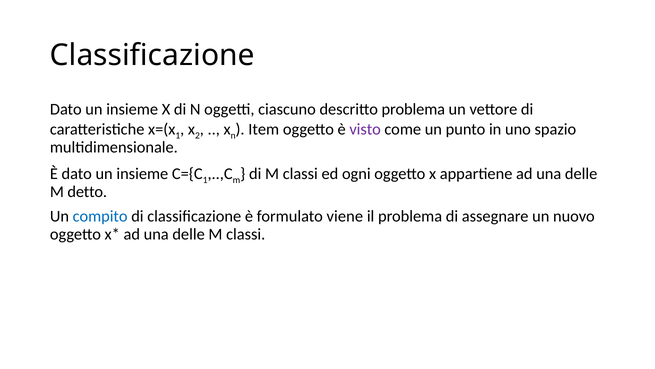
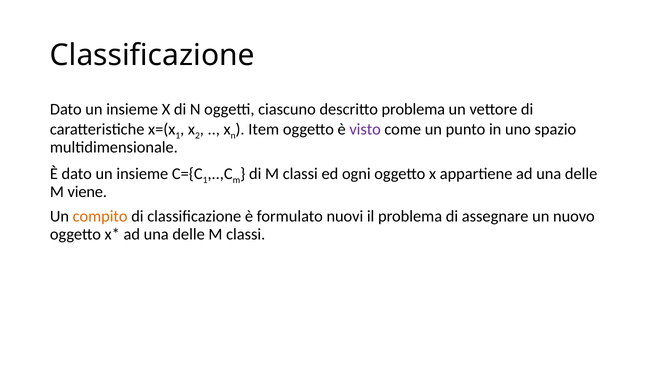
detto: detto -> viene (87, 192)
compito colour: blue -> orange (100, 216)
viene: viene -> nuovi (345, 216)
